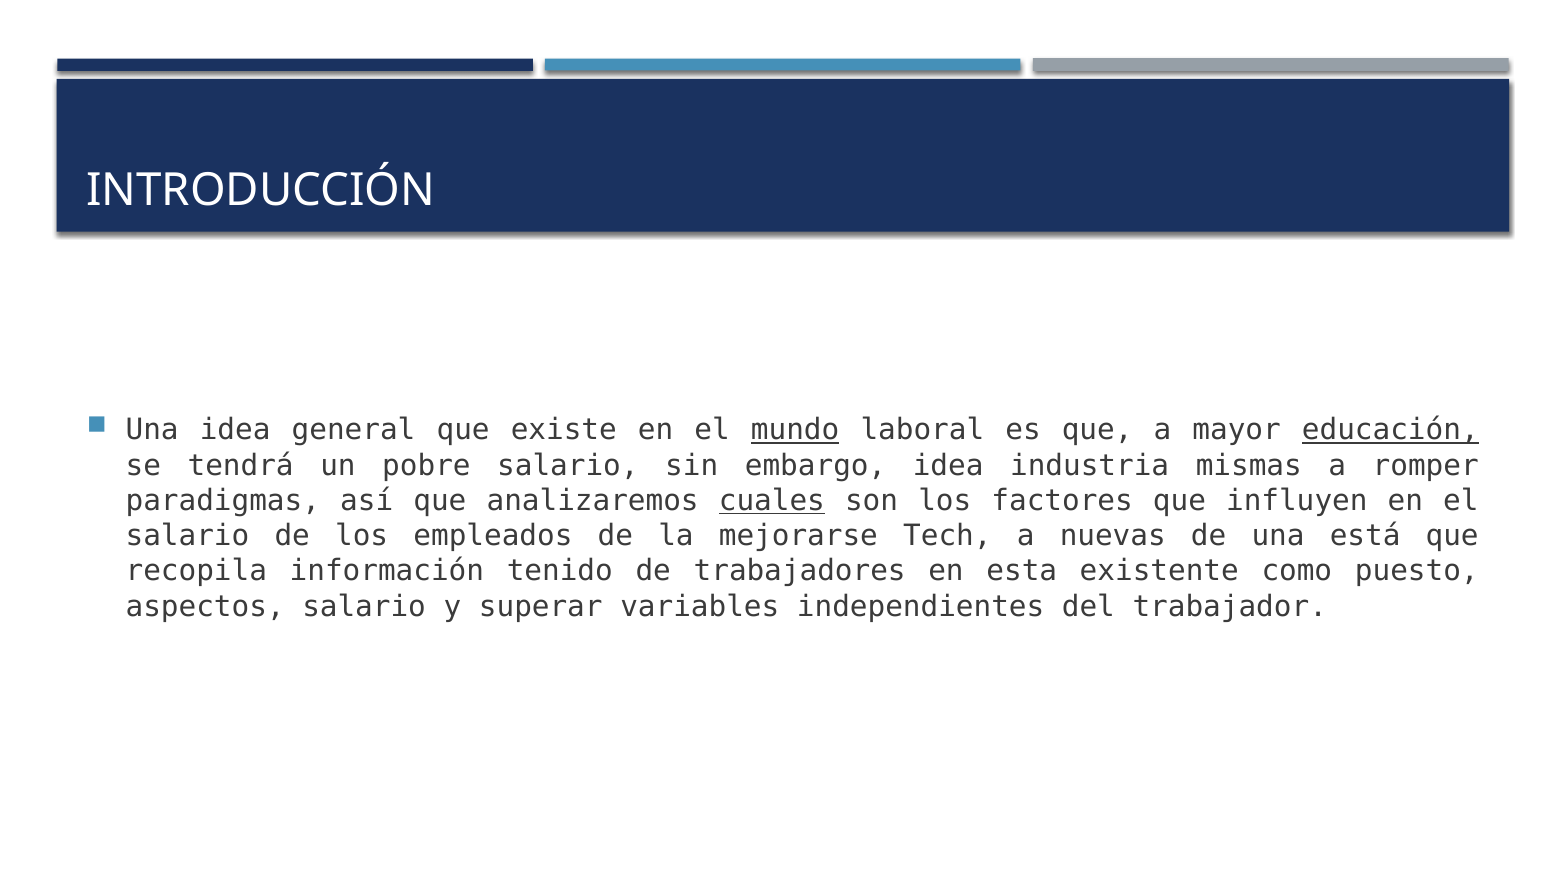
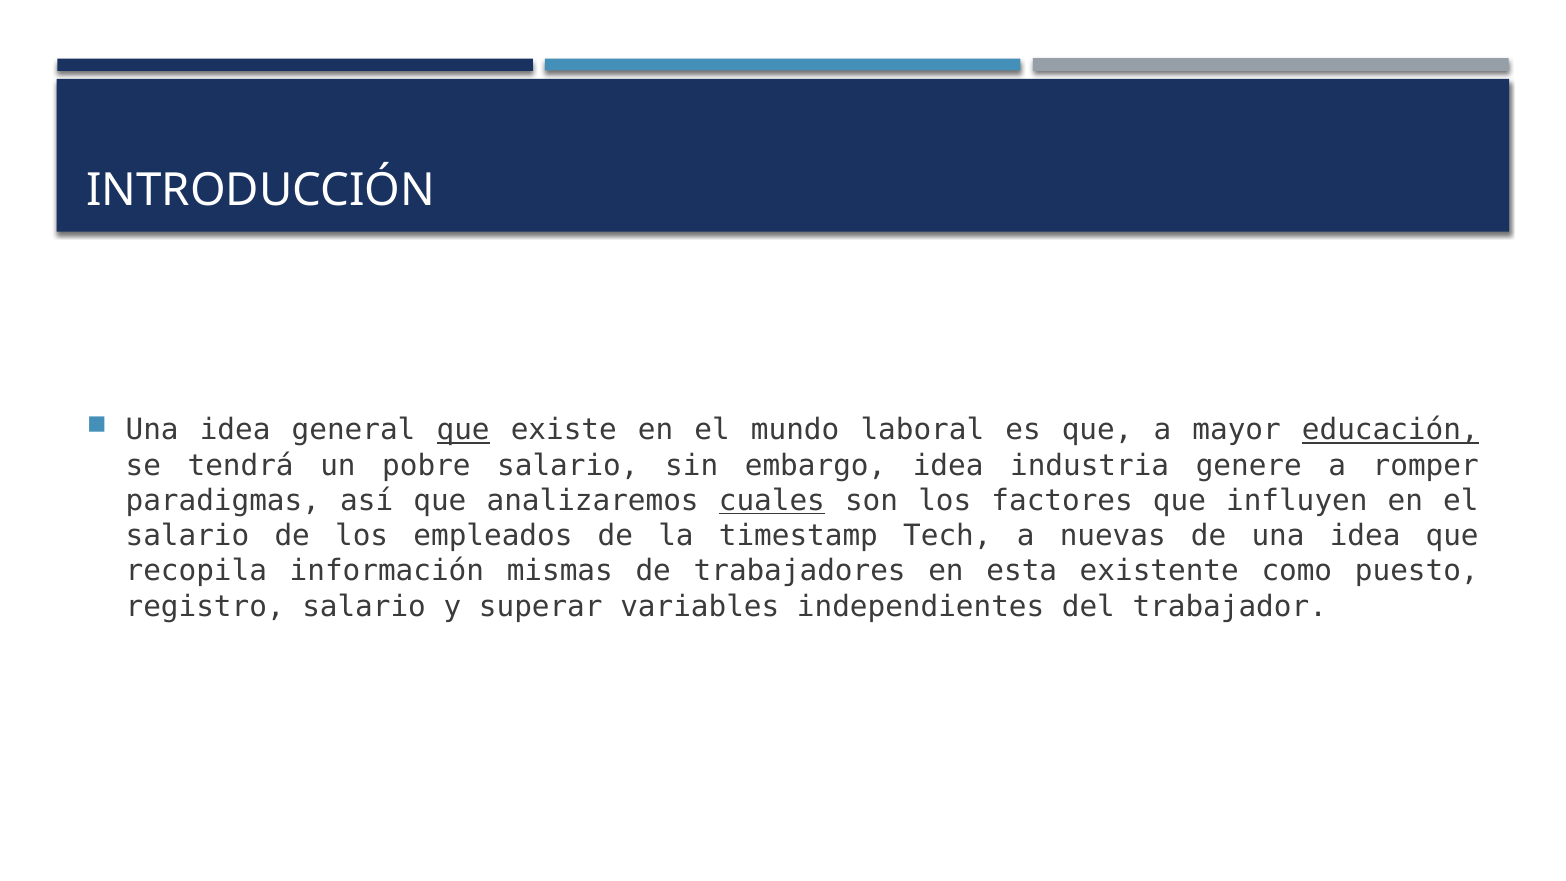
que underline: none -> present (463, 430)
mundo underline: present -> none (795, 430)
mismas: mismas -> genere (1249, 465)
mejorarse: mejorarse -> timestamp (798, 536)
de una está: está -> idea (1365, 536)
tenido: tenido -> mismas (560, 571)
aspectos: aspectos -> registro (205, 606)
